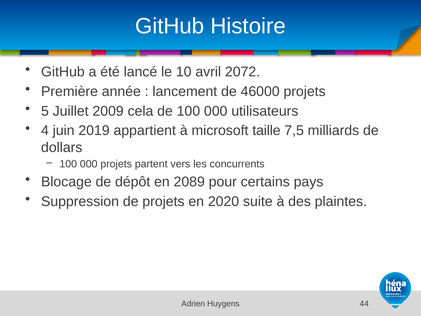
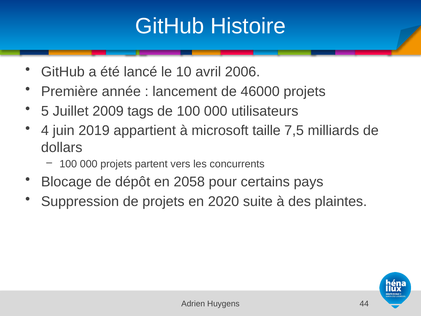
2072: 2072 -> 2006 (243, 72)
cela: cela -> tags (141, 111)
2089: 2089 -> 2058 (189, 182)
